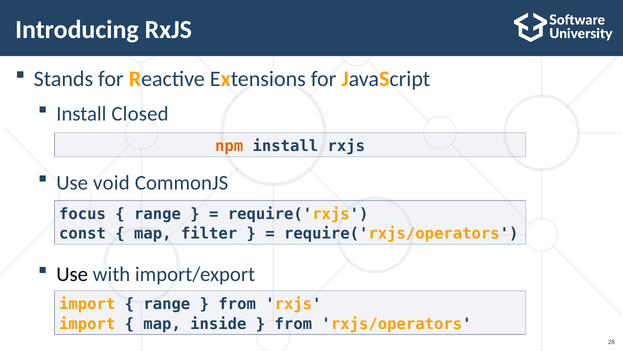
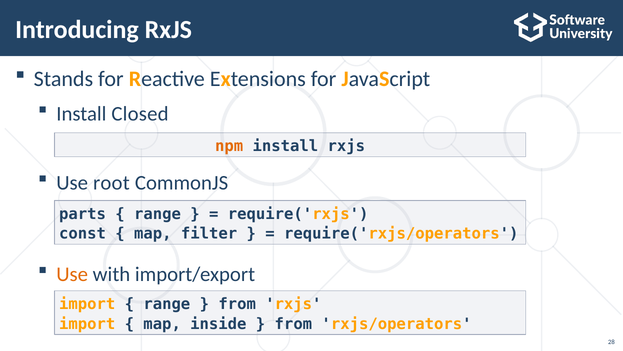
void: void -> root (111, 183)
focus: focus -> parts (83, 214)
Use colour: black -> orange (72, 274)
